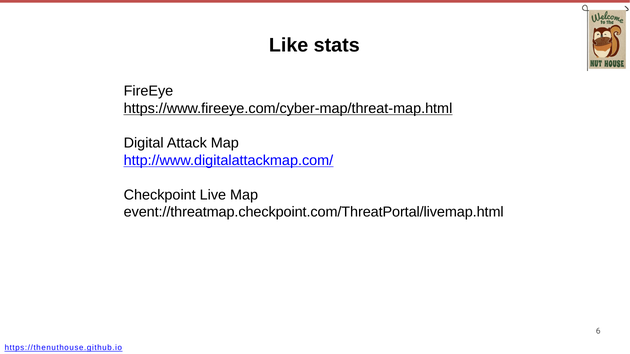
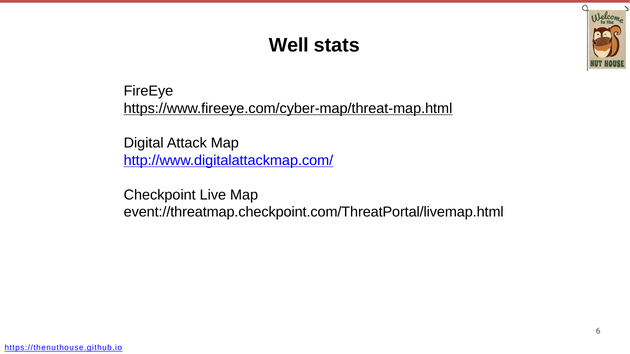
Like: Like -> Well (289, 45)
